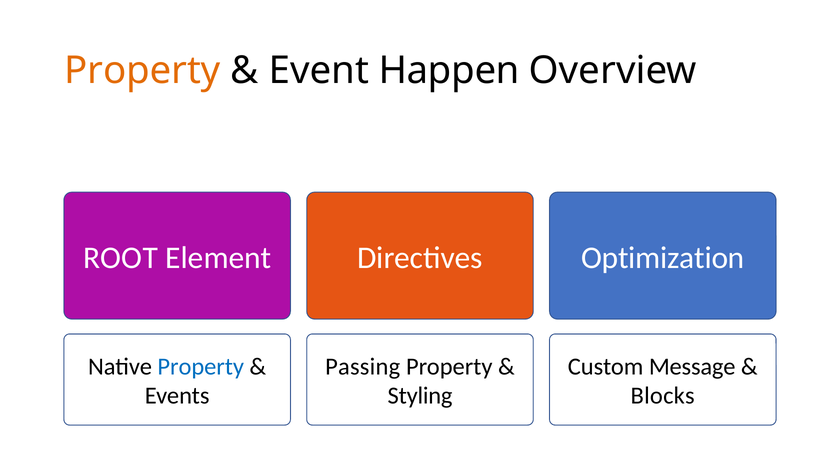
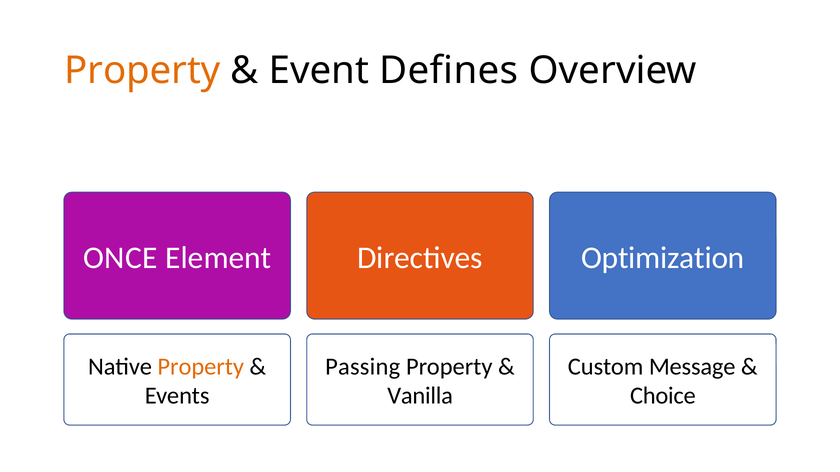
Happen: Happen -> Defines (449, 71)
ROOT: ROOT -> ONCE (120, 258)
Property colour: blue -> orange (201, 367)
Styling: Styling -> Vanilla (420, 396)
Blocks: Blocks -> Choice (663, 396)
